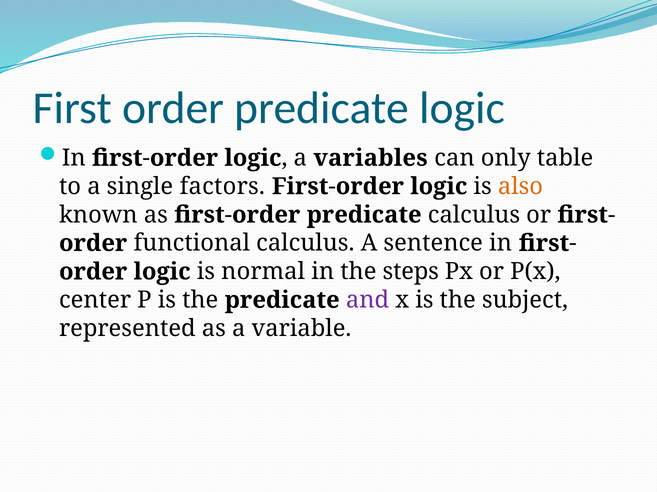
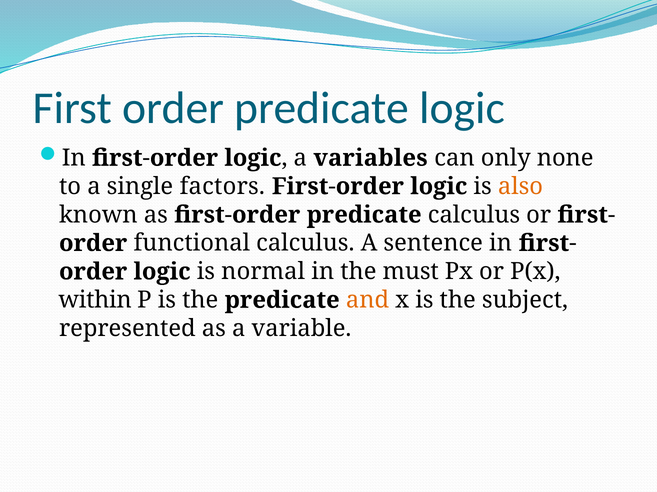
table: table -> none (565, 158)
steps: steps -> must (411, 272)
center: center -> within (95, 300)
and colour: purple -> orange (368, 300)
